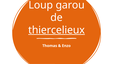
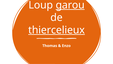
garou underline: none -> present (70, 5)
